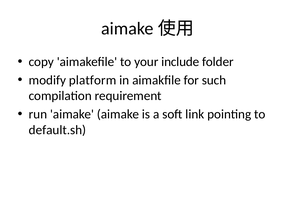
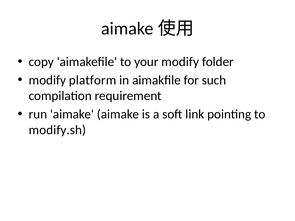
your include: include -> modify (180, 62)
default.sh: default.sh -> modify.sh (57, 130)
